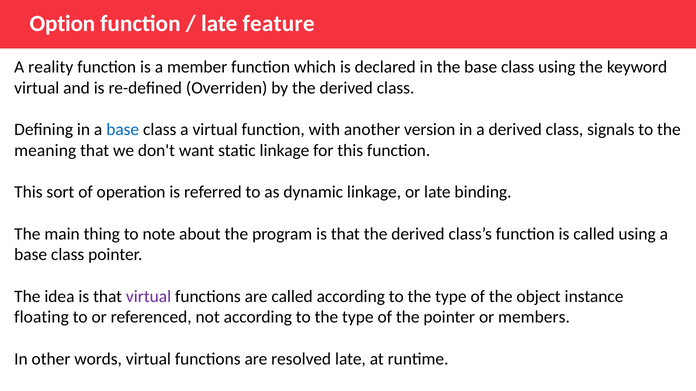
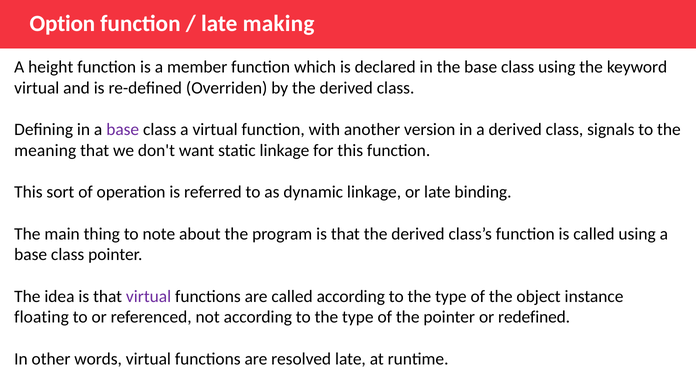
feature: feature -> making (279, 24)
reality: reality -> height (51, 67)
base colour: blue -> purple (123, 130)
members: members -> redefined (534, 318)
